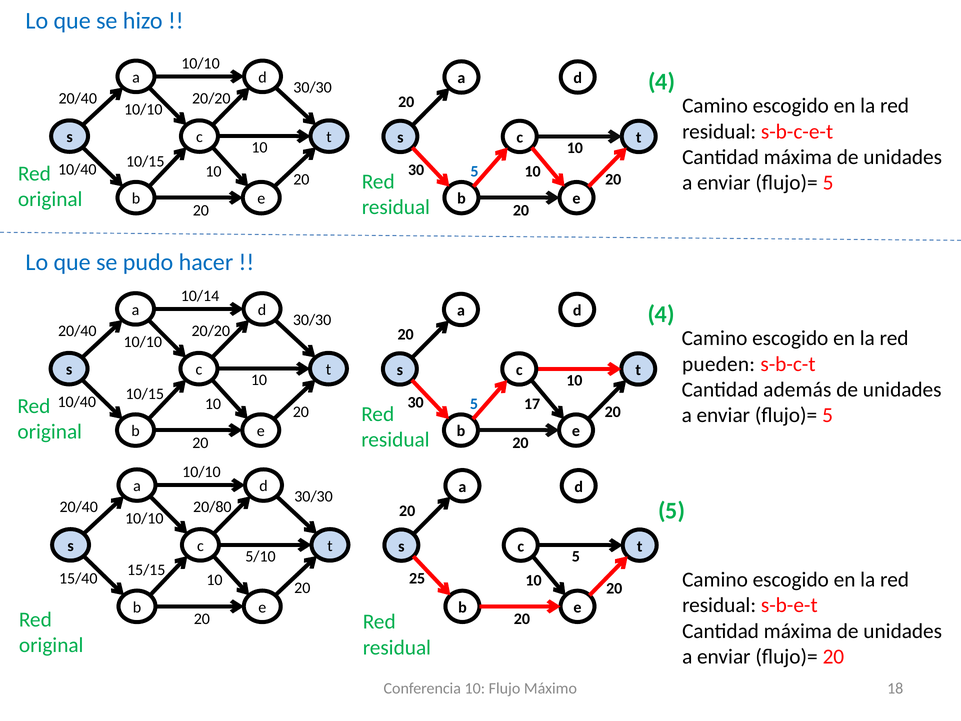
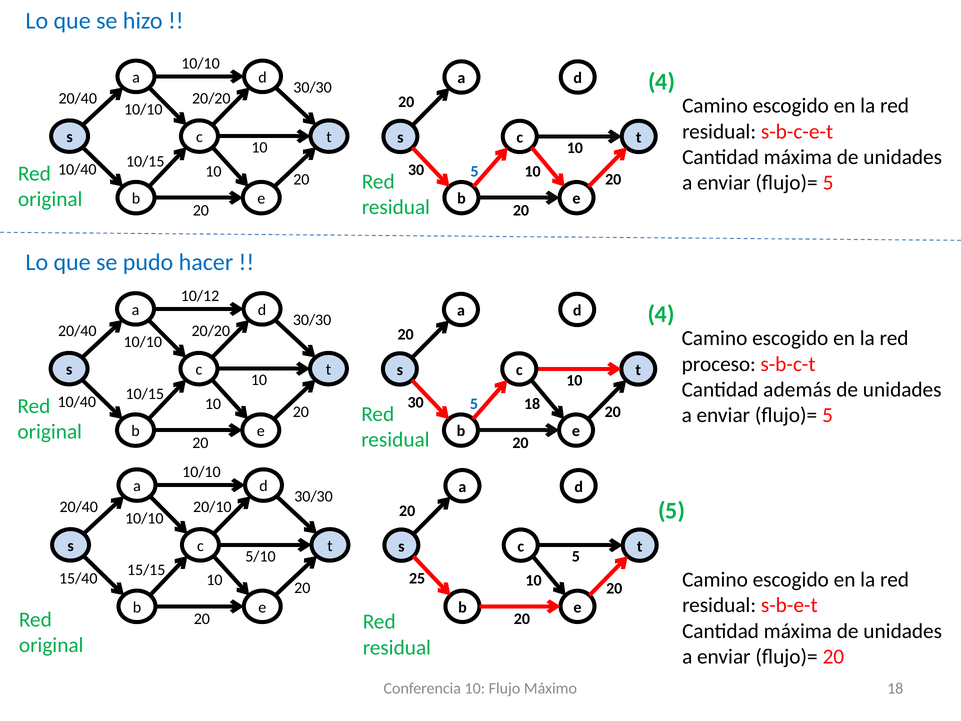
10/14: 10/14 -> 10/12 (200, 296)
pueden: pueden -> proceso (719, 364)
5 17: 17 -> 18 (532, 404)
20/80: 20/80 -> 20/10 (212, 507)
